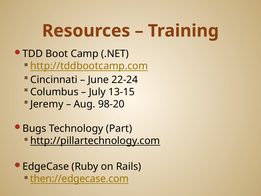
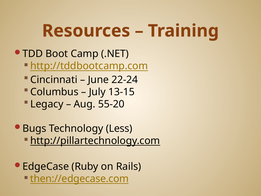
Jeremy: Jeremy -> Legacy (47, 104)
98-20: 98-20 -> 55-20 (111, 104)
Part: Part -> Less (119, 128)
